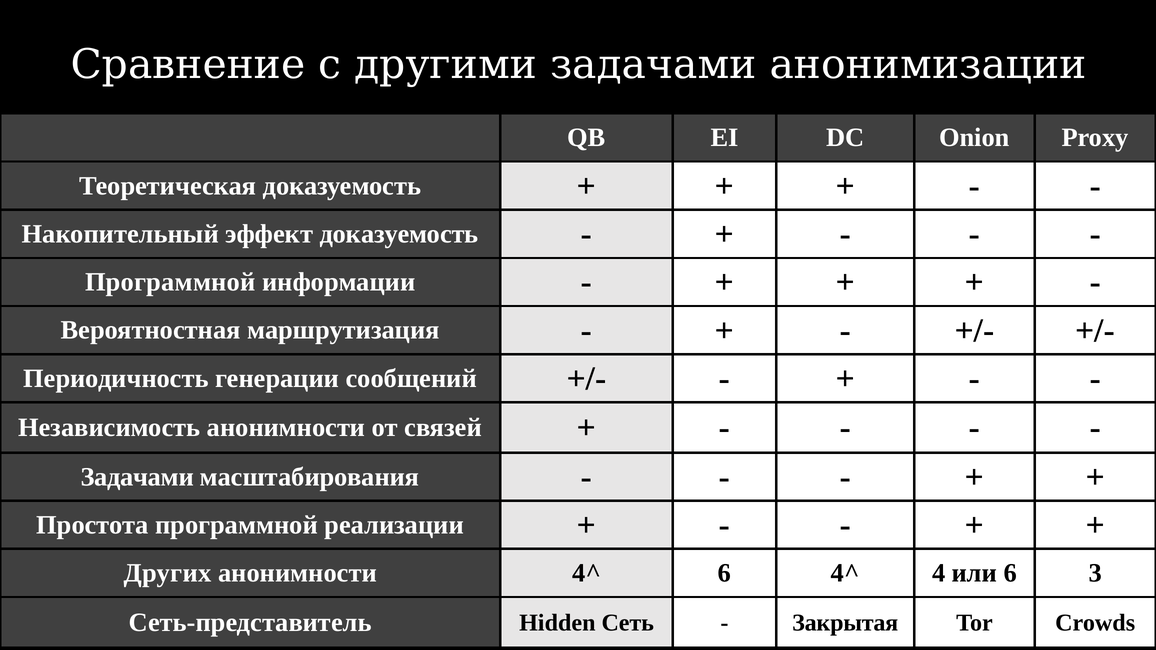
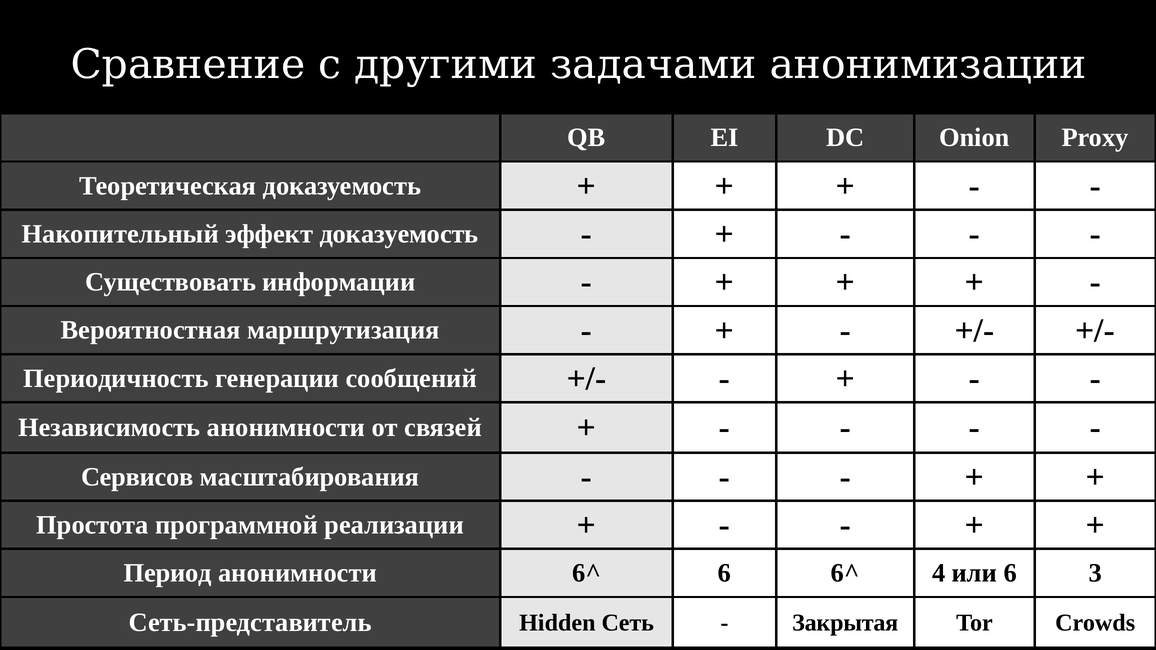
Программной: Программной -> Существовать (171, 282)
Задачами: Задачами -> Сервисов (137, 477)
Других: Других -> Период (168, 573)
анонимности 4^: 4^ -> 6^ (587, 573)
6 4^: 4^ -> 6^ (845, 573)
